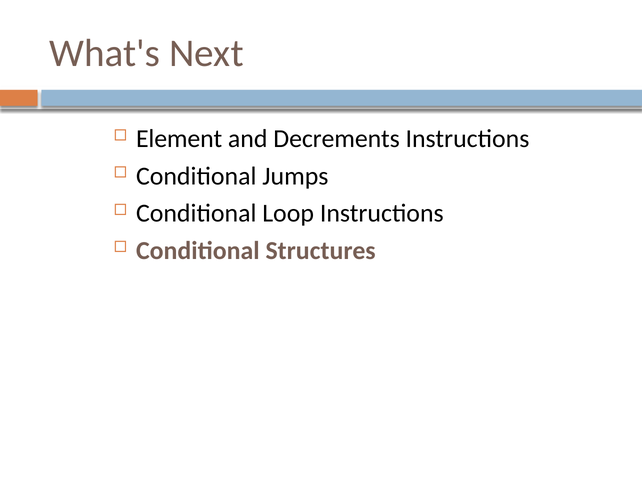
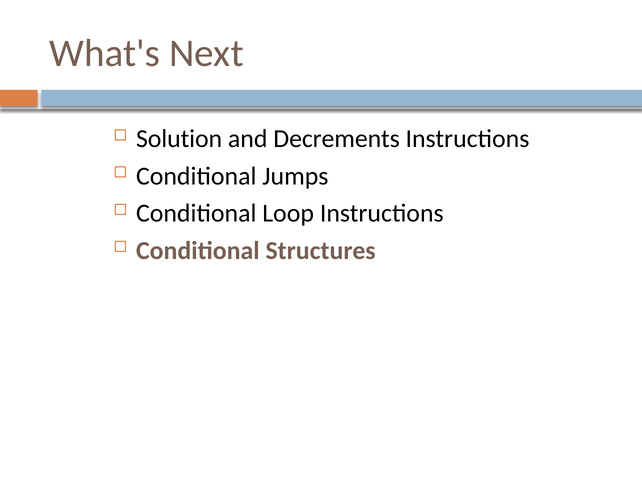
Element: Element -> Solution (179, 139)
